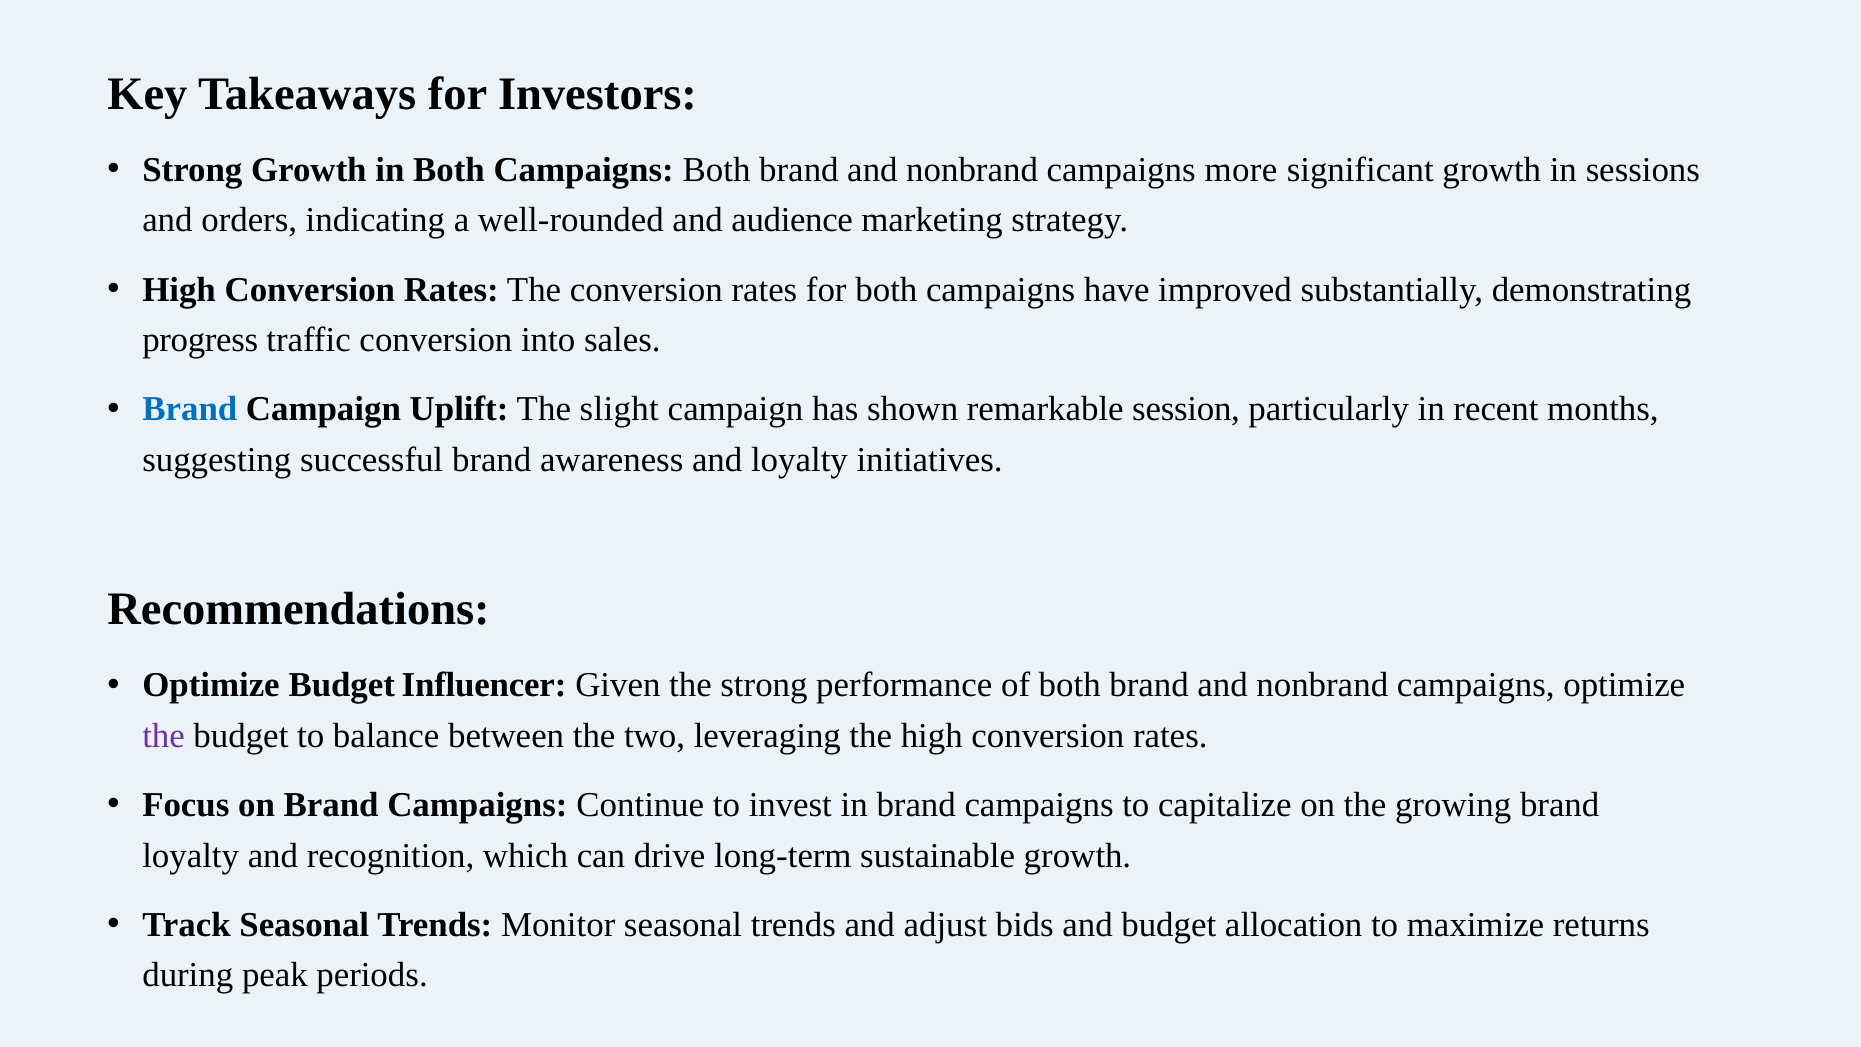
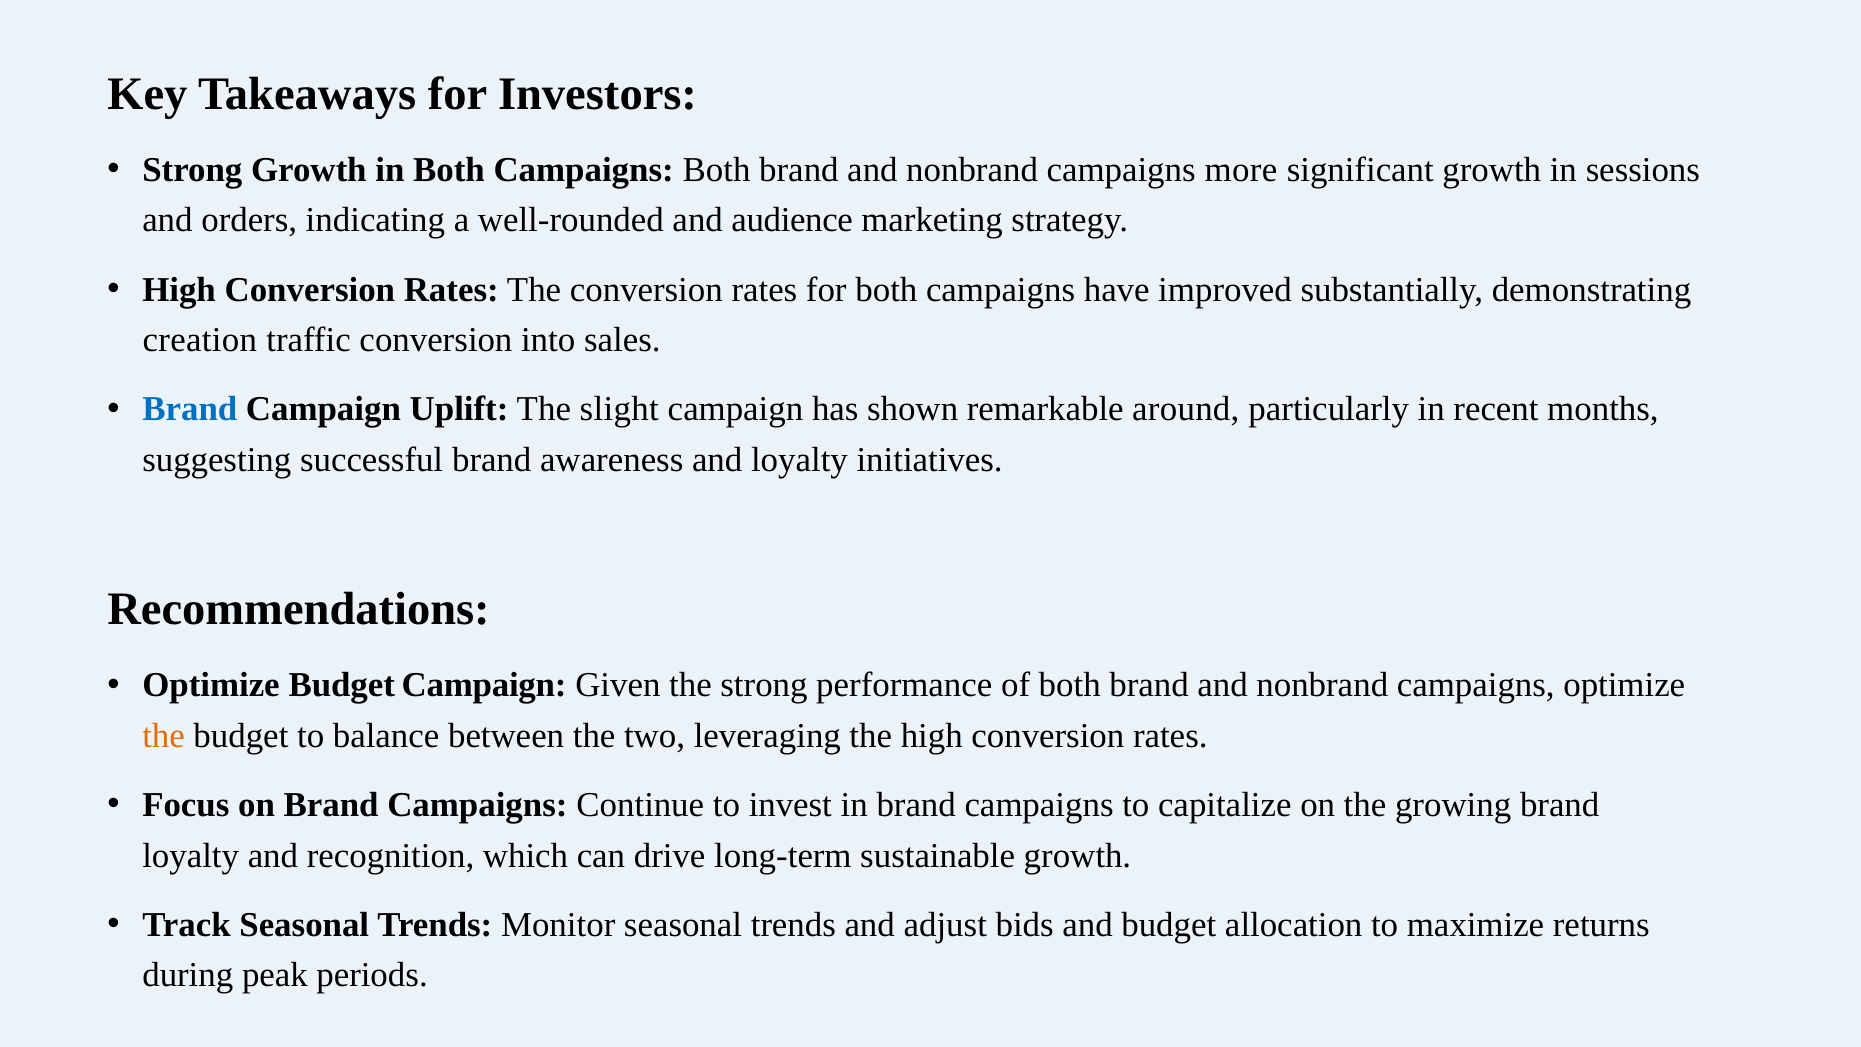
progress: progress -> creation (200, 340)
session: session -> around (1186, 409)
Budget Influencer: Influencer -> Campaign (484, 685)
the colour: purple -> orange (164, 735)
